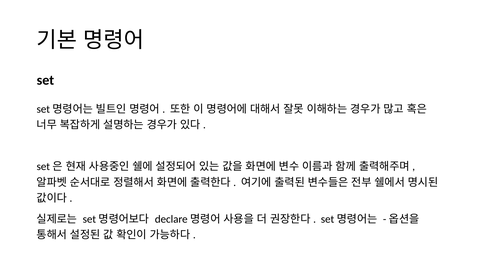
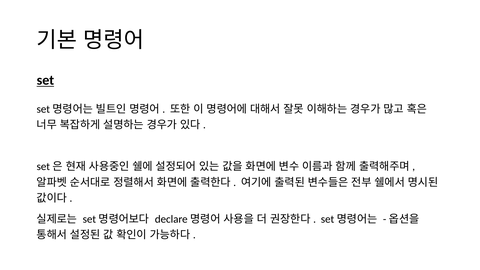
set underline: none -> present (45, 80)
